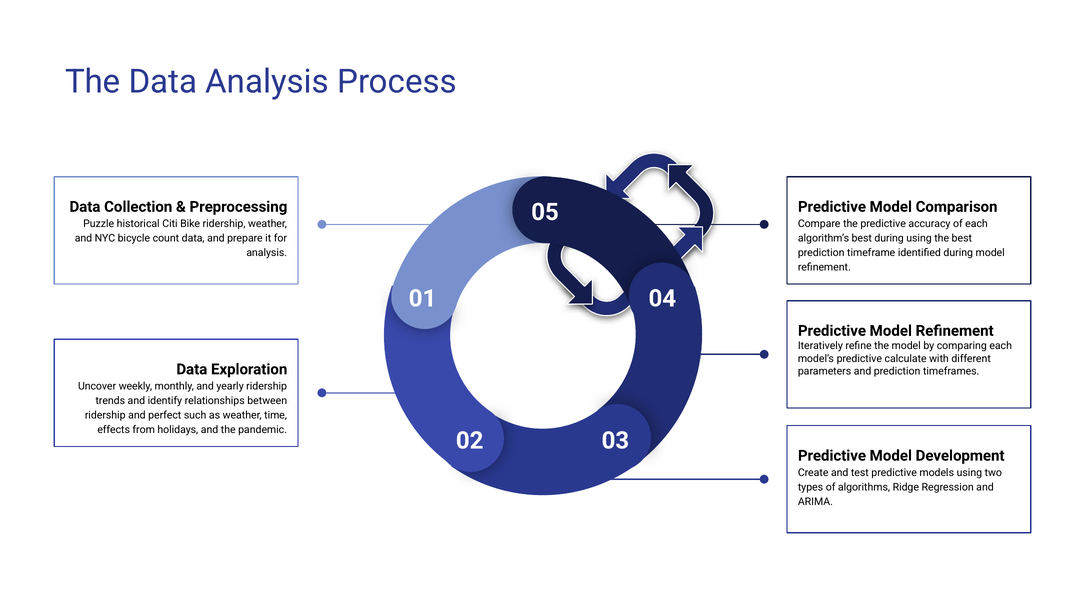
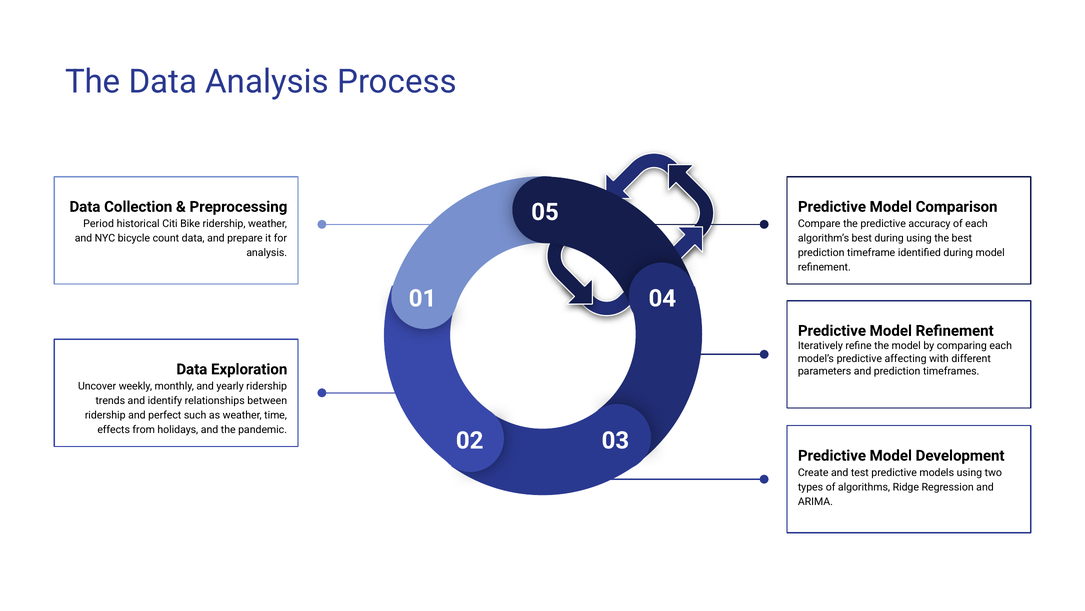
Puzzle: Puzzle -> Period (99, 224)
calculate: calculate -> affecting (906, 358)
